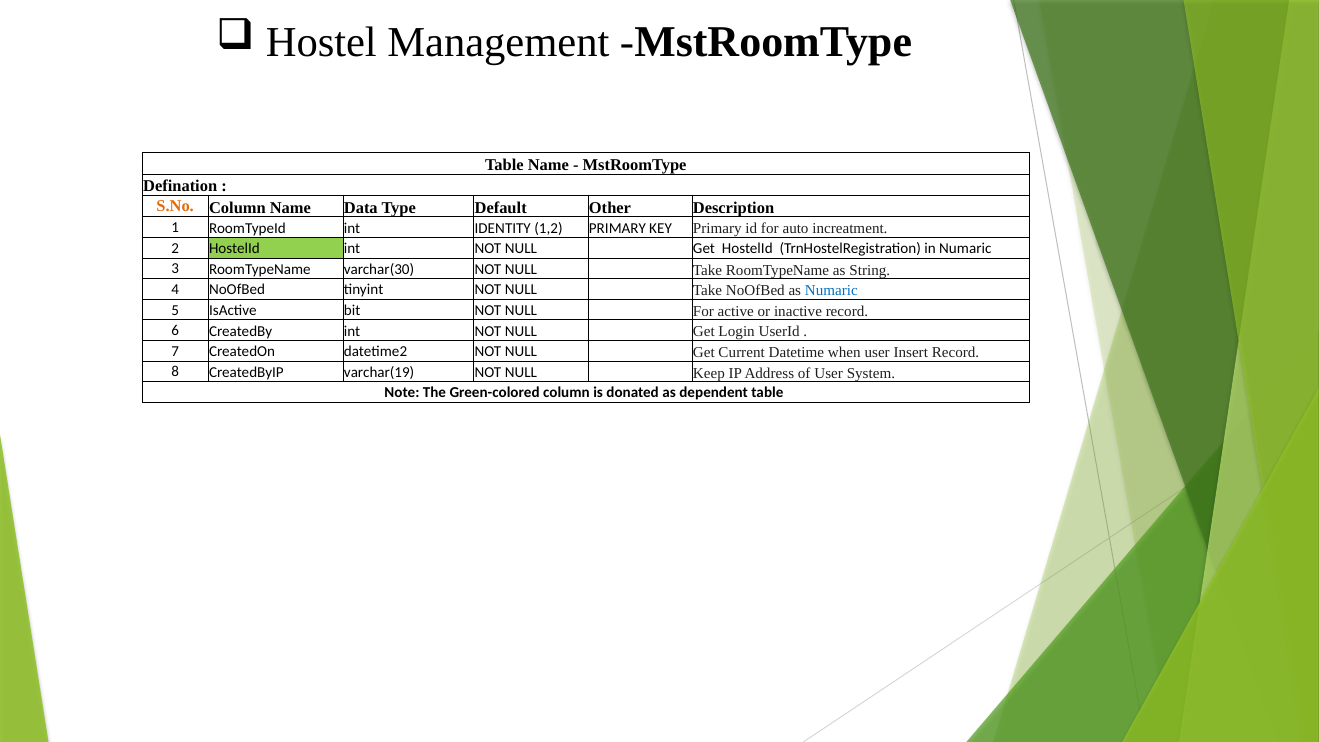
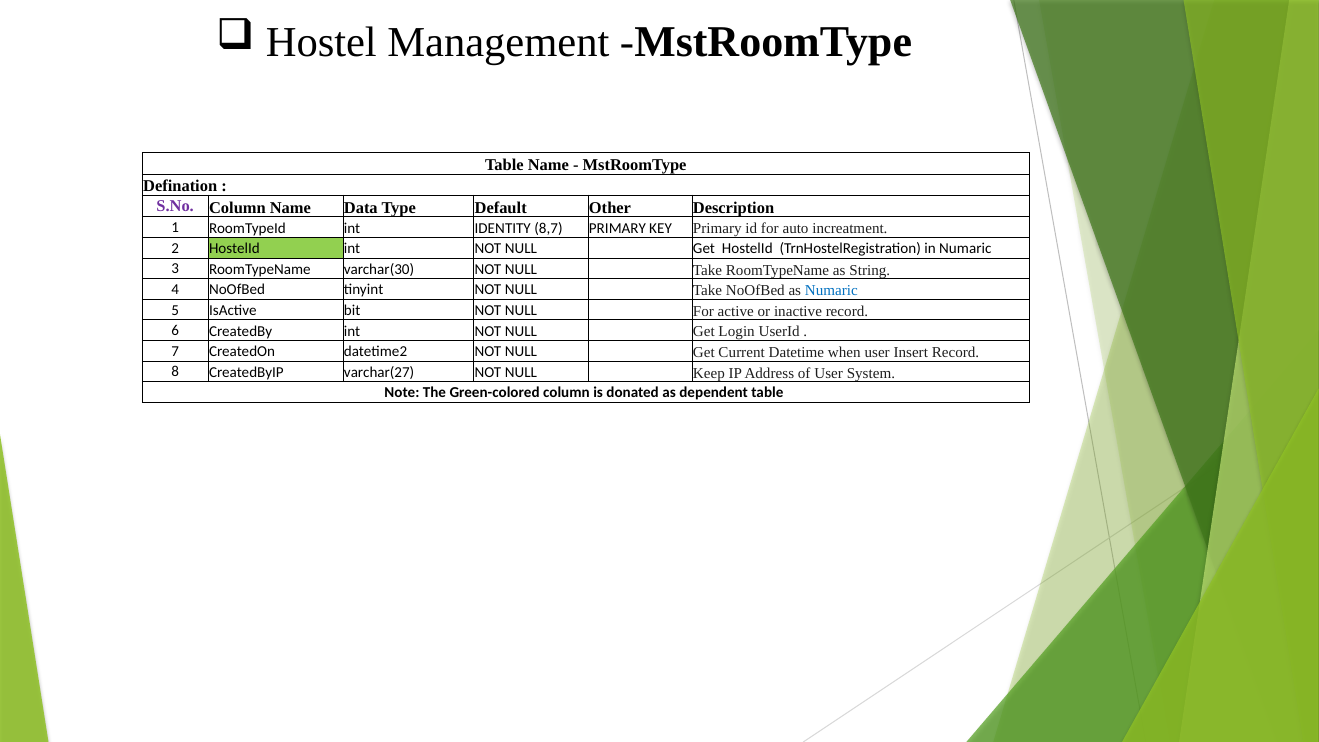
S.No colour: orange -> purple (175, 206)
1,2: 1,2 -> 8,7 (548, 228)
varchar(19: varchar(19 -> varchar(27 (379, 372)
